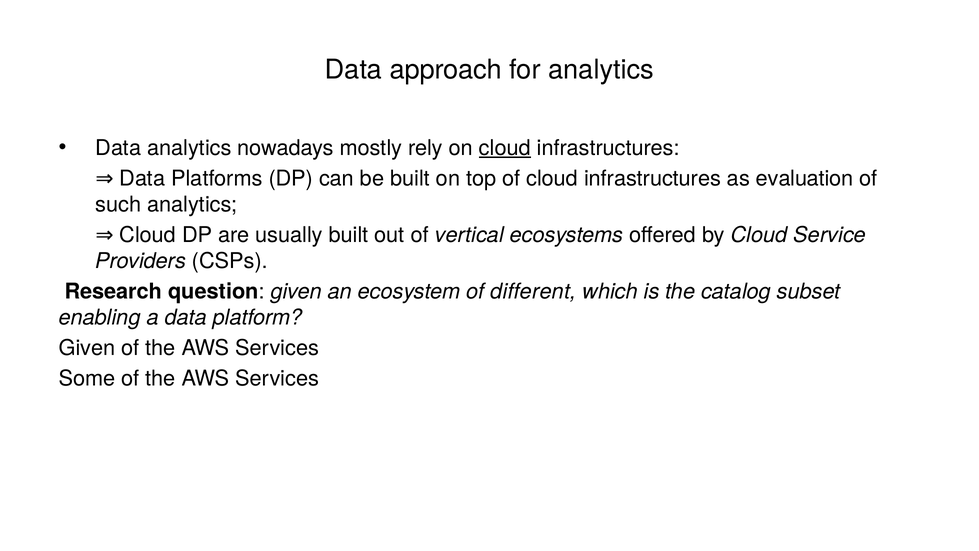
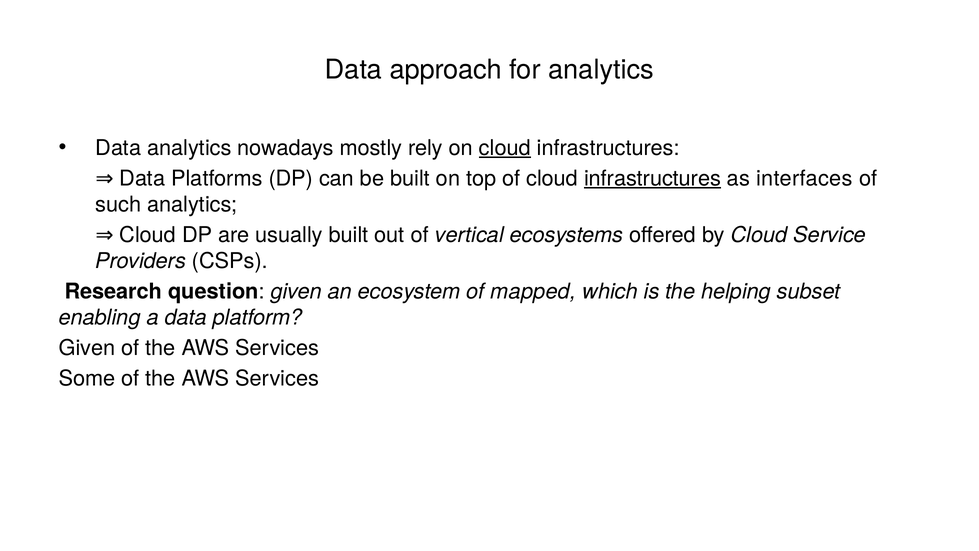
infrastructures underline: none -> present (653, 178)
evaluation: evaluation -> interfaces (804, 178)
different: different -> mapped (533, 291)
catalog: catalog -> helping (736, 291)
